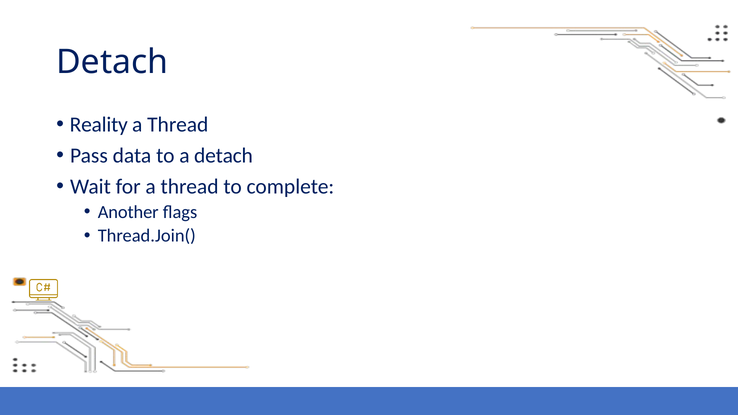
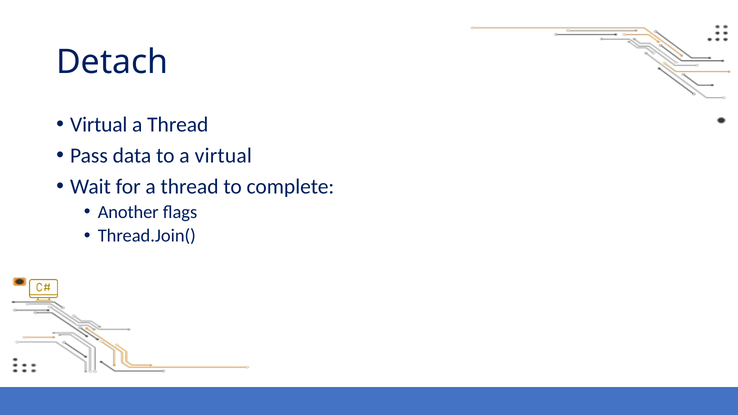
Reality: Reality -> Virtual (99, 125)
a detach: detach -> virtual (223, 156)
